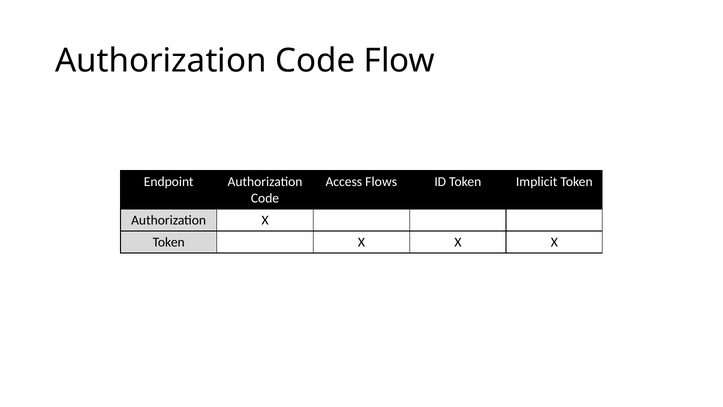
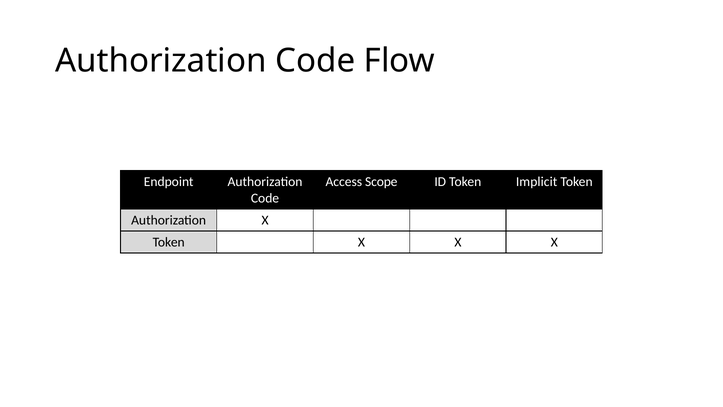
Flows: Flows -> Scope (381, 182)
